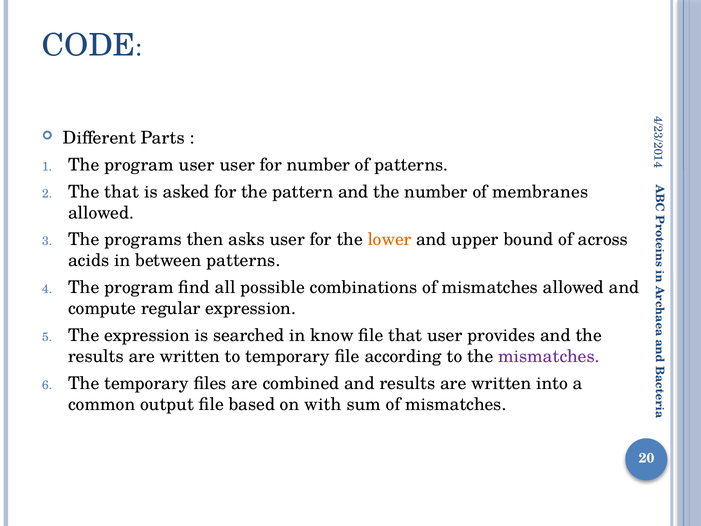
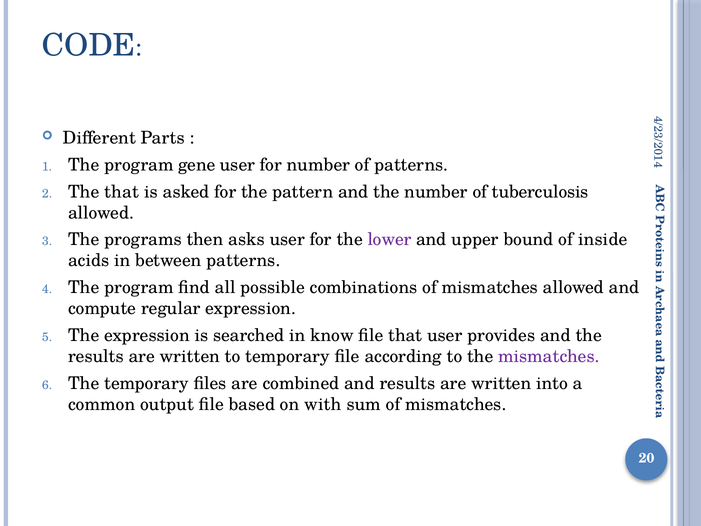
program user: user -> gene (197, 165)
membranes: membranes -> tuberculosis (540, 192)
lower colour: orange -> purple (390, 240)
across: across -> inside (603, 240)
